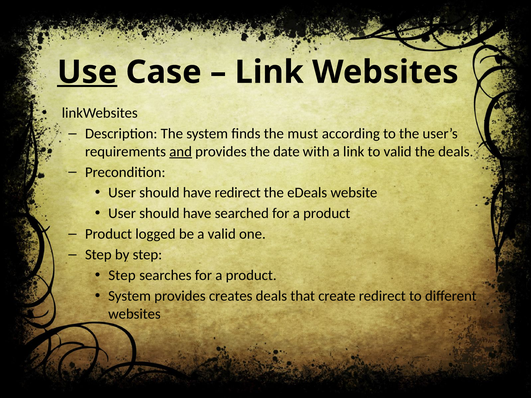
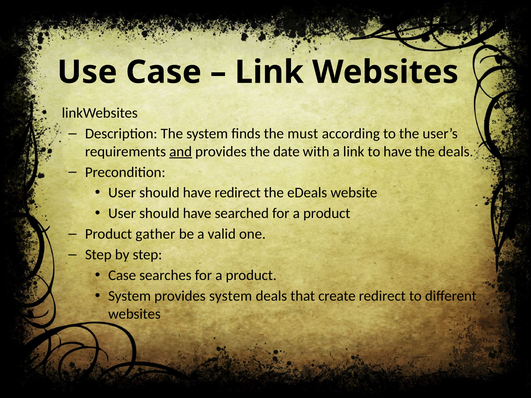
Use underline: present -> none (87, 72)
to valid: valid -> have (398, 152)
logged: logged -> gather (155, 234)
Step: Step -> Case (122, 276)
provides creates: creates -> system (231, 296)
